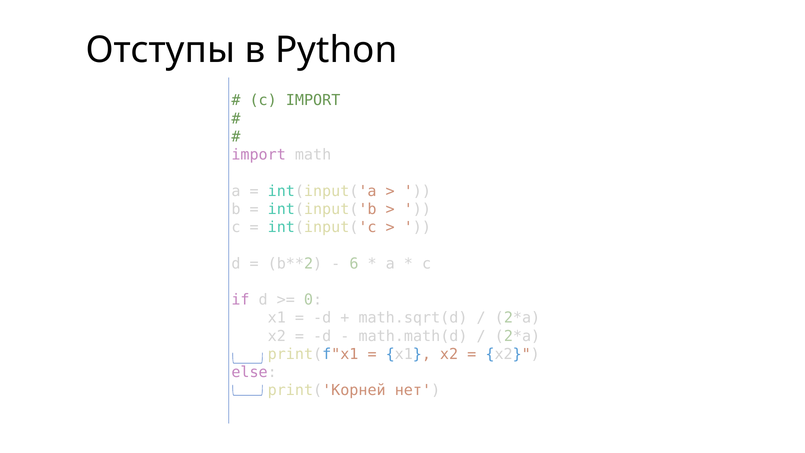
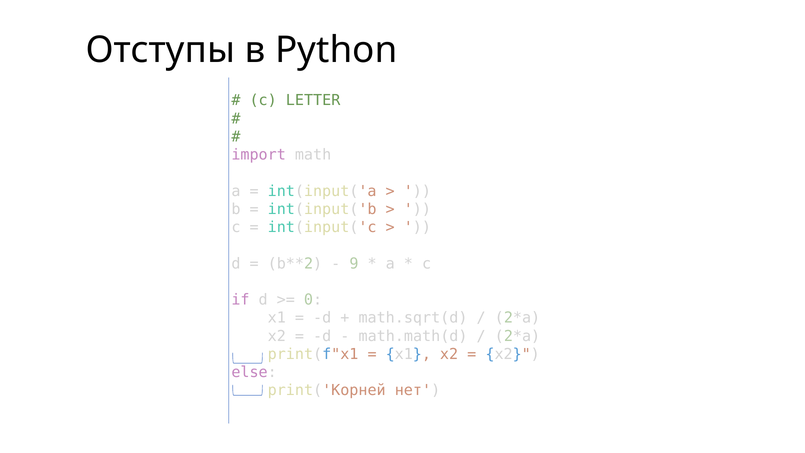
c IMPORT: IMPORT -> LETTER (313, 100)
6: 6 -> 9 (354, 263)
